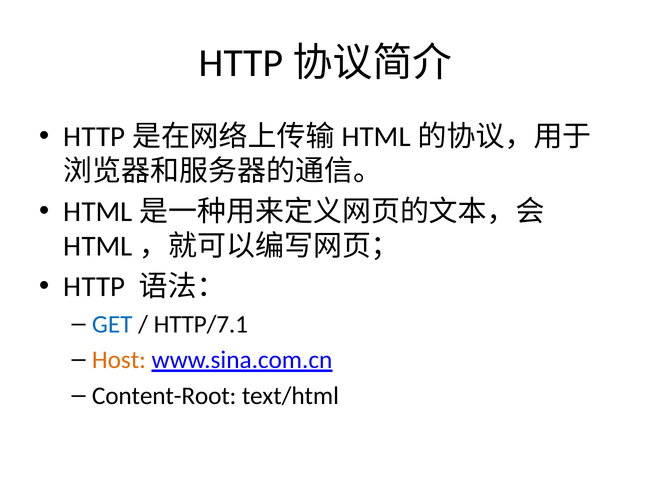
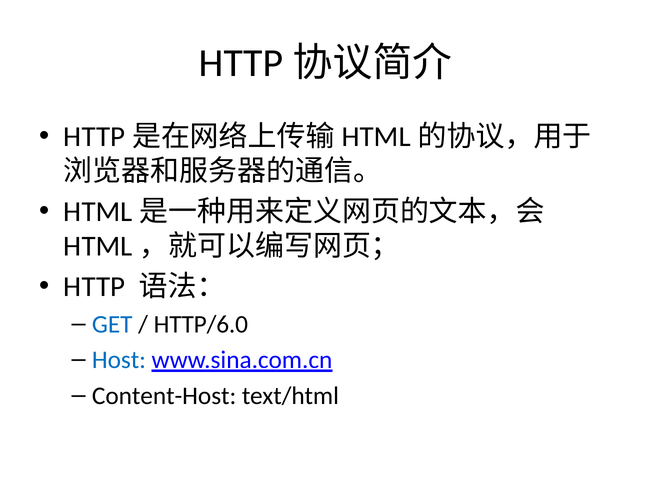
HTTP/7.1: HTTP/7.1 -> HTTP/6.0 (201, 324)
Host colour: orange -> blue (119, 360)
Content-Root: Content-Root -> Content-Host (164, 396)
